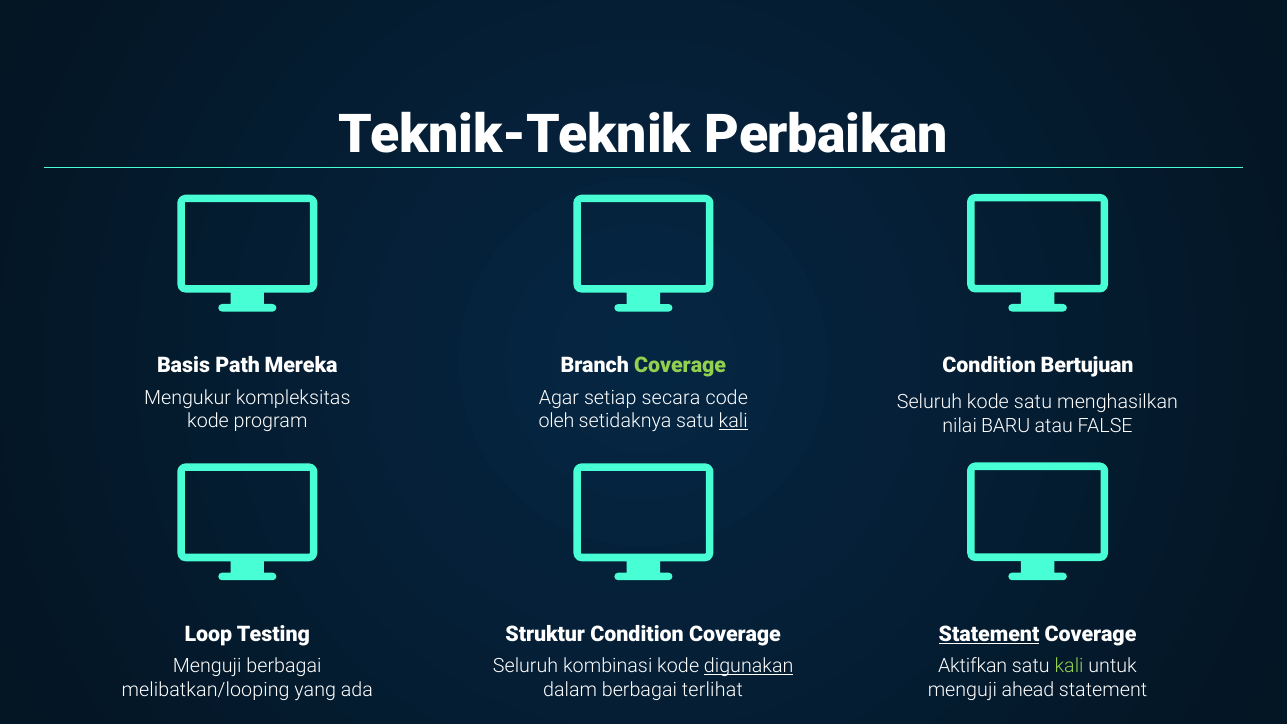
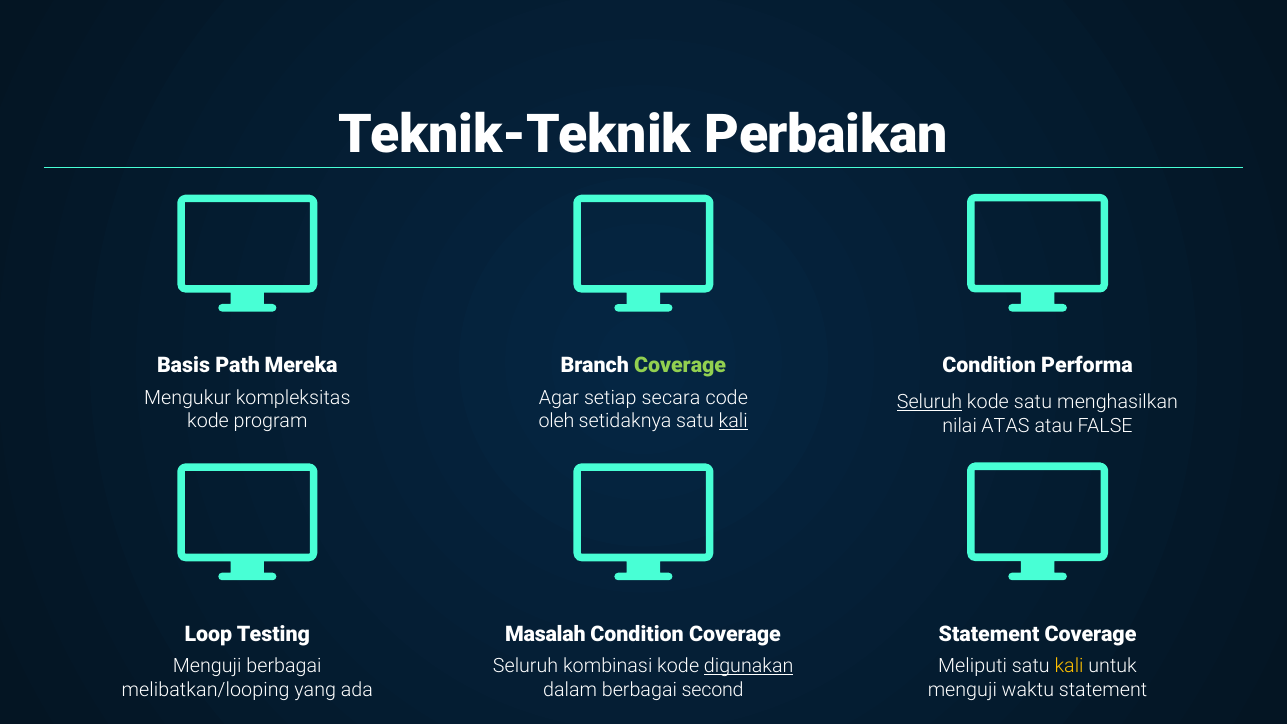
Bertujuan: Bertujuan -> Performa (1087, 366)
Seluruh underline: none -> present (930, 402)
BARU: BARU -> ATAS (1005, 426)
Struktur: Struktur -> Masalah (545, 634)
Statement underline: present -> none (989, 634)
Aktifkan: Aktifkan -> Meliputi (973, 666)
kali colour: light green -> yellow (1069, 666)
terlihat: terlihat -> second (713, 690)
ahead: ahead -> waktu (1028, 690)
